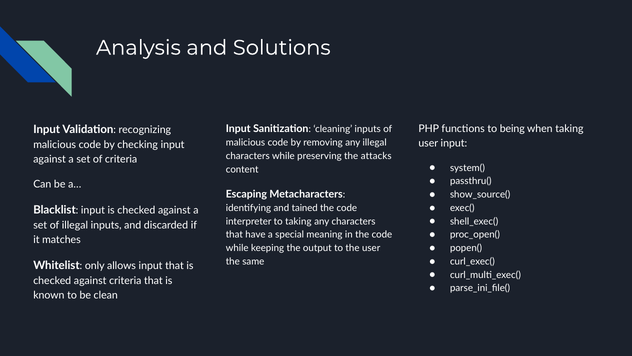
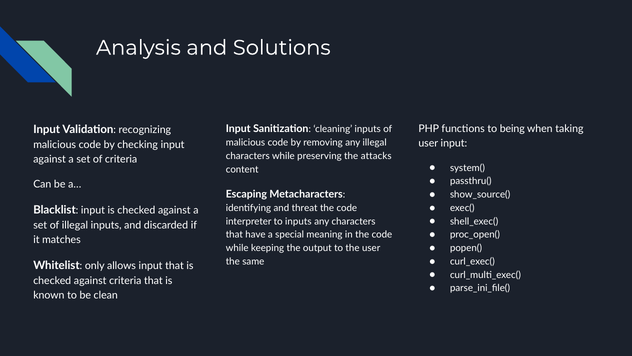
tained: tained -> threat (305, 208)
to taking: taking -> inputs (298, 221)
